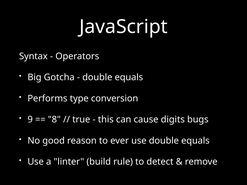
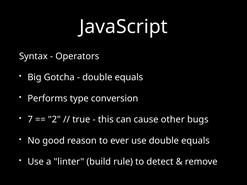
9: 9 -> 7 (30, 120)
8: 8 -> 2 (54, 120)
digits: digits -> other (173, 120)
